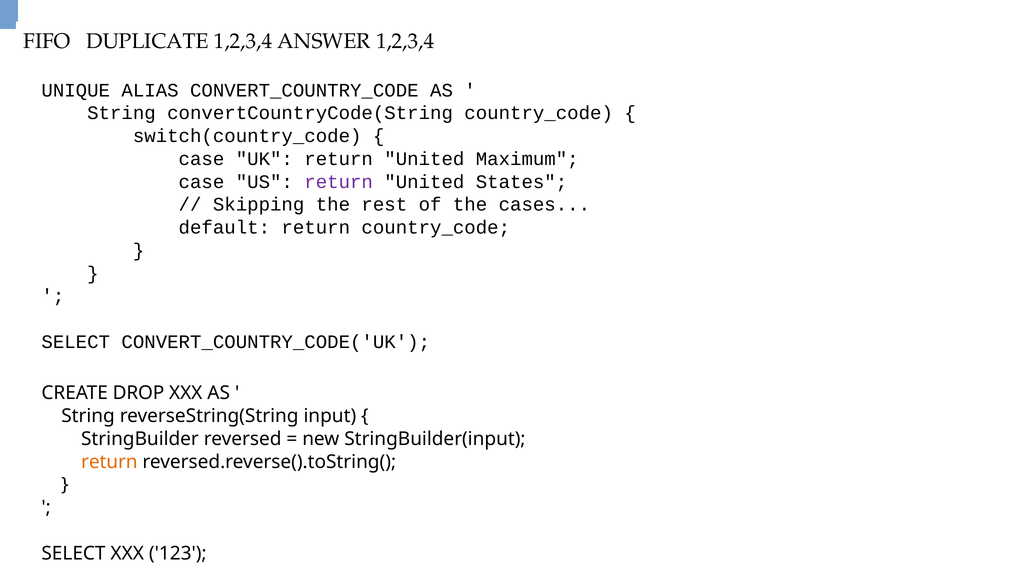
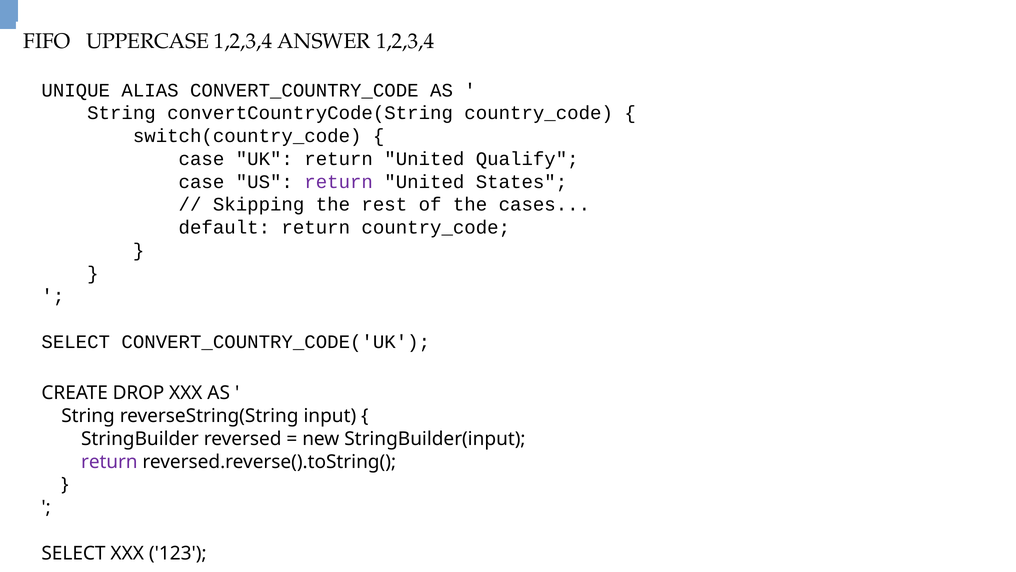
DUPLICATE: DUPLICATE -> UPPERCASE (148, 41)
Maximum: Maximum -> Qualify (527, 159)
return colour: orange -> purple (109, 461)
